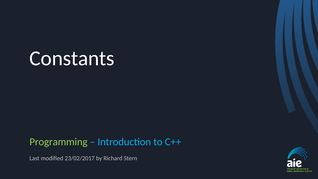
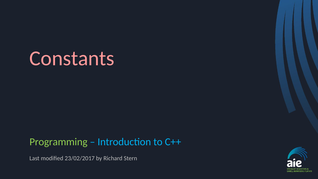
Constants colour: white -> pink (72, 58)
